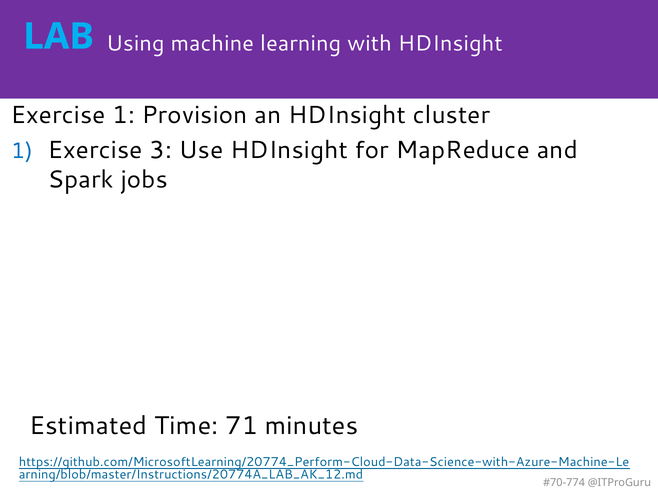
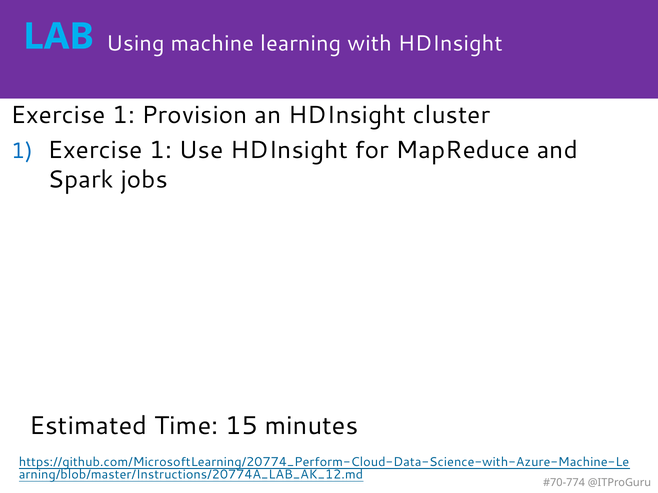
1 Exercise 3: 3 -> 1 (161, 150)
71: 71 -> 15 (242, 426)
